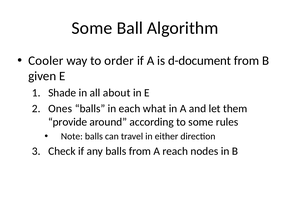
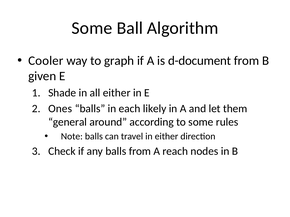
order: order -> graph (119, 61)
all about: about -> either (117, 93)
what: what -> likely (155, 109)
provide: provide -> general (68, 122)
